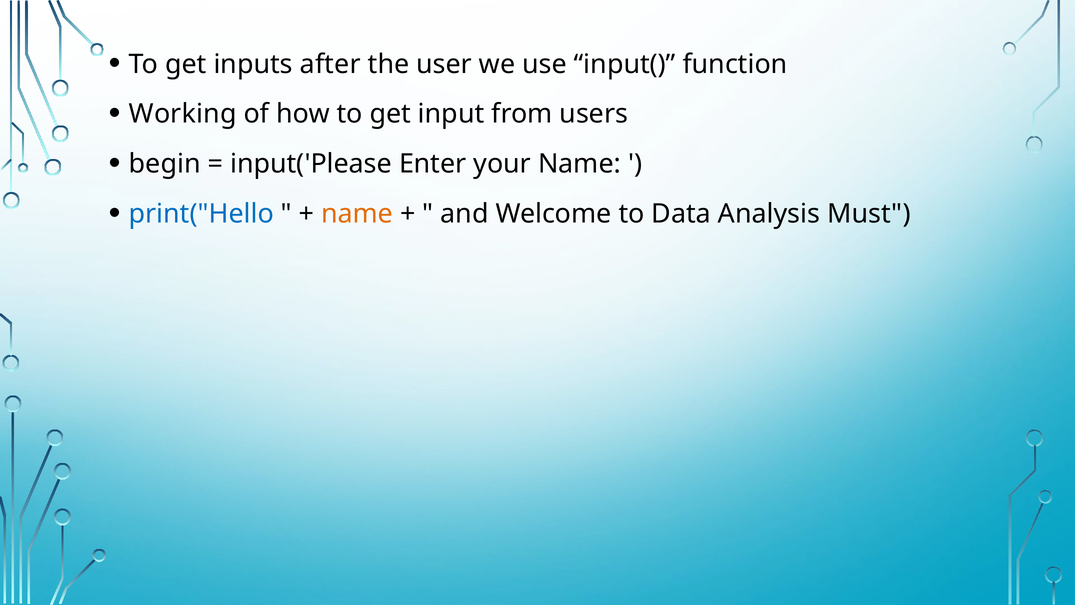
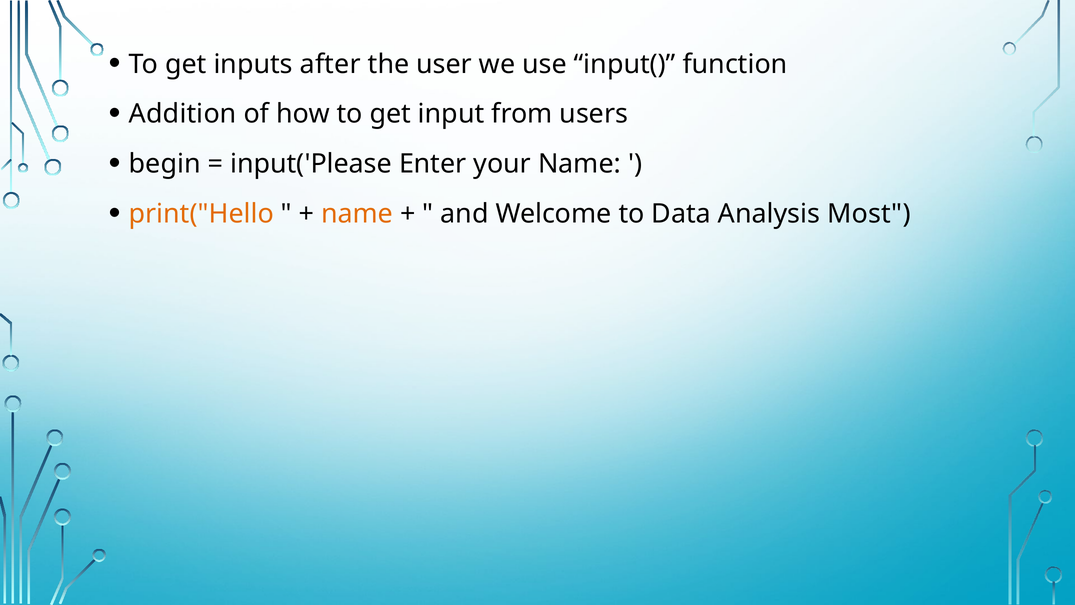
Working: Working -> Addition (183, 114)
print("Hello colour: blue -> orange (201, 214)
Must: Must -> Most (869, 214)
